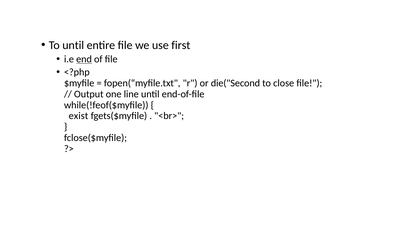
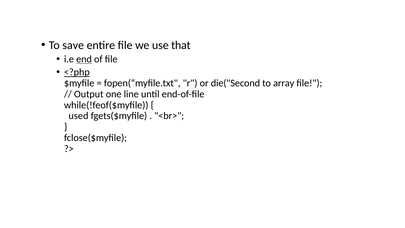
To until: until -> save (73, 45)
first: first -> that (181, 45)
<?php underline: none -> present (77, 72)
close: close -> array (284, 83)
exist: exist -> used (78, 116)
